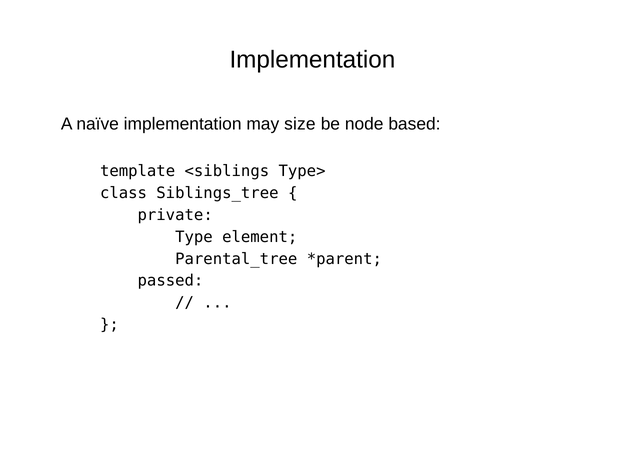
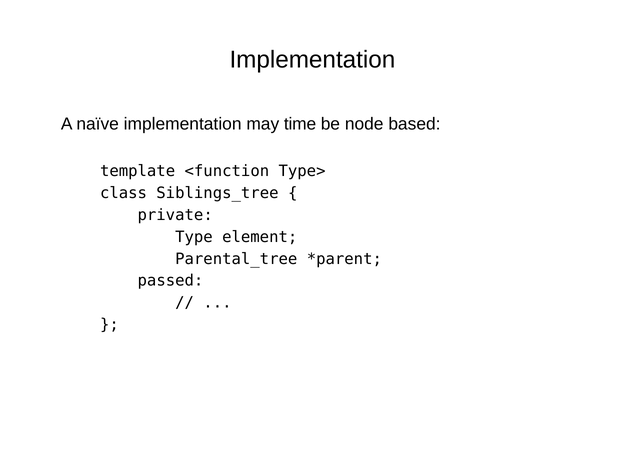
size: size -> time (300, 124)
<siblings: <siblings -> <function (227, 171)
